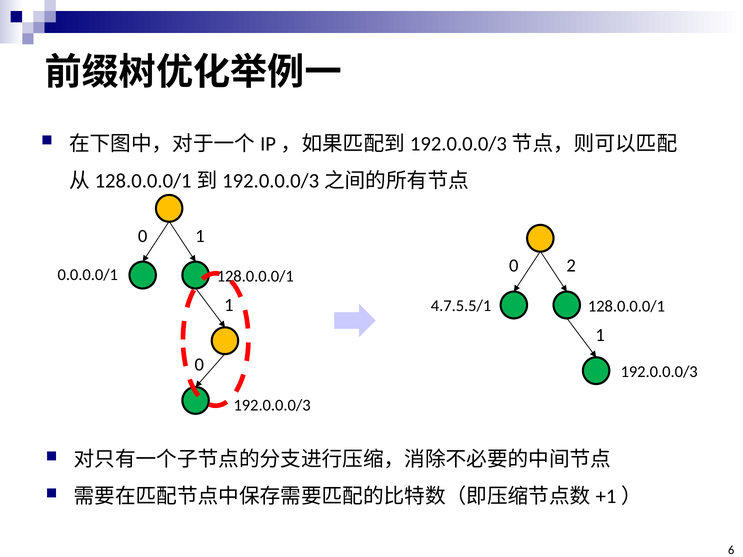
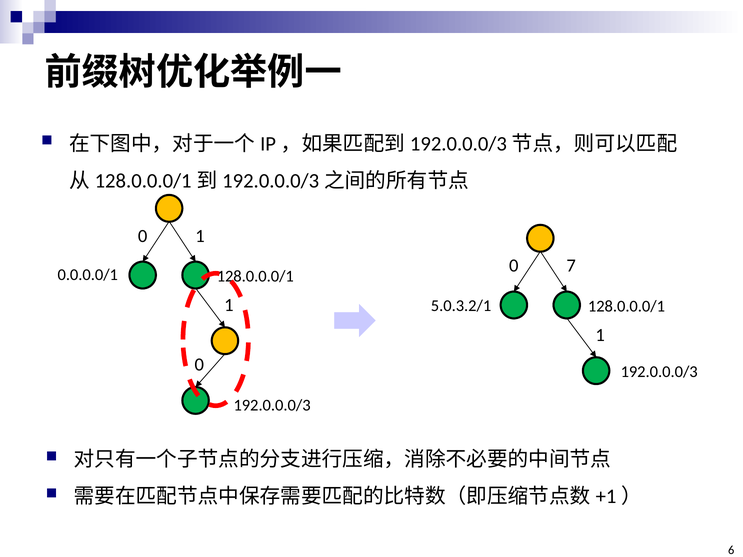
2: 2 -> 7 (571, 266)
4.7.5.5/1: 4.7.5.5/1 -> 5.0.3.2/1 (461, 306)
